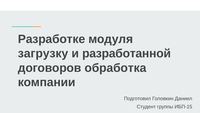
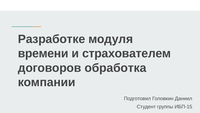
загрузку: загрузку -> времени (43, 53)
разработанной: разработанной -> страхователем (127, 53)
